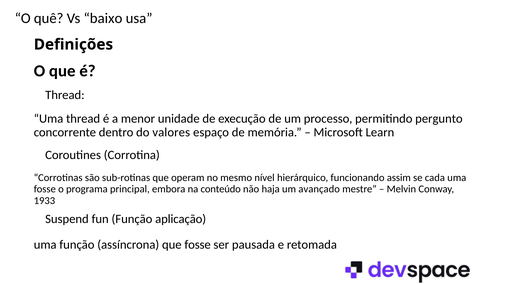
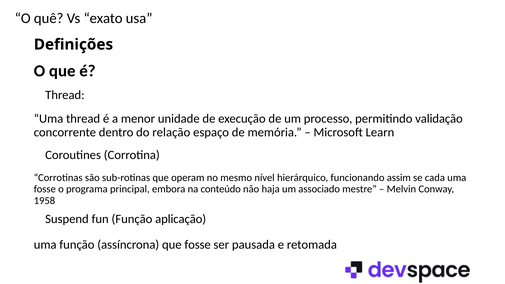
baixo: baixo -> exato (103, 18)
pergunto: pergunto -> validação (439, 119)
valores: valores -> relação (171, 132)
avançado: avançado -> associado (319, 189)
1933: 1933 -> 1958 (44, 201)
